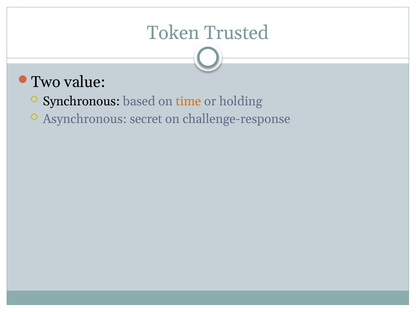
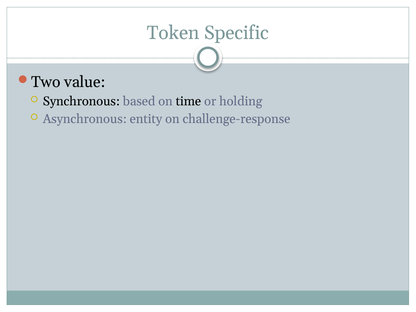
Trusted: Trusted -> Specific (237, 33)
time colour: orange -> black (188, 101)
secret: secret -> entity (146, 119)
